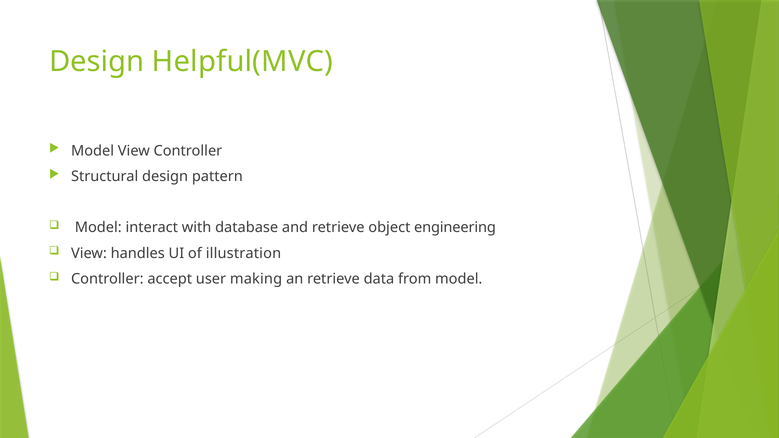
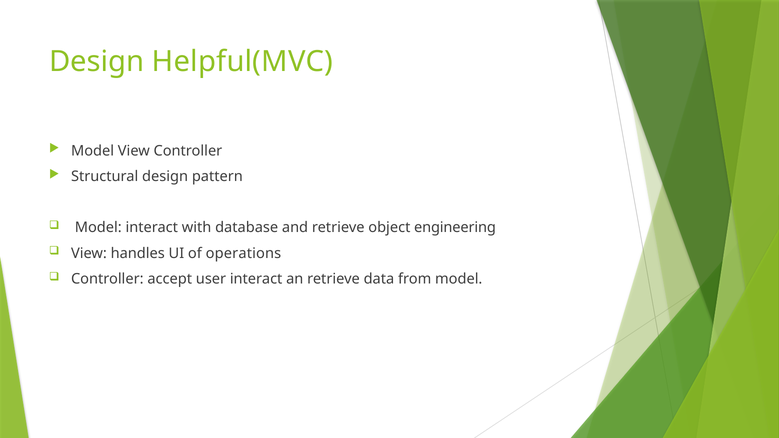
illustration: illustration -> operations (243, 253)
user making: making -> interact (256, 279)
